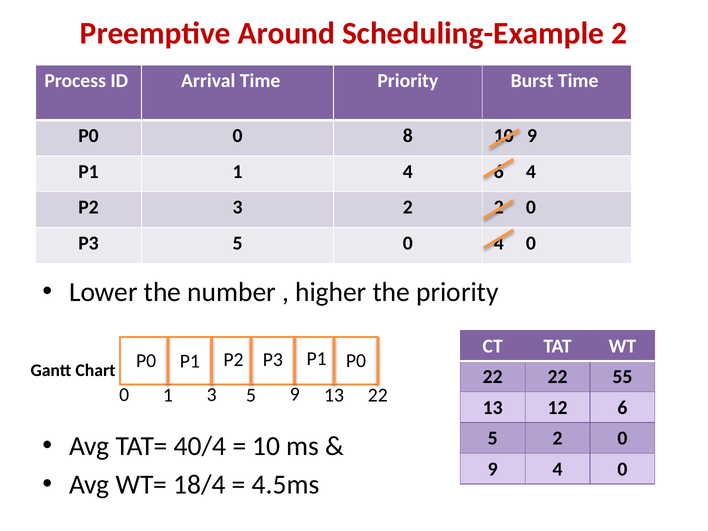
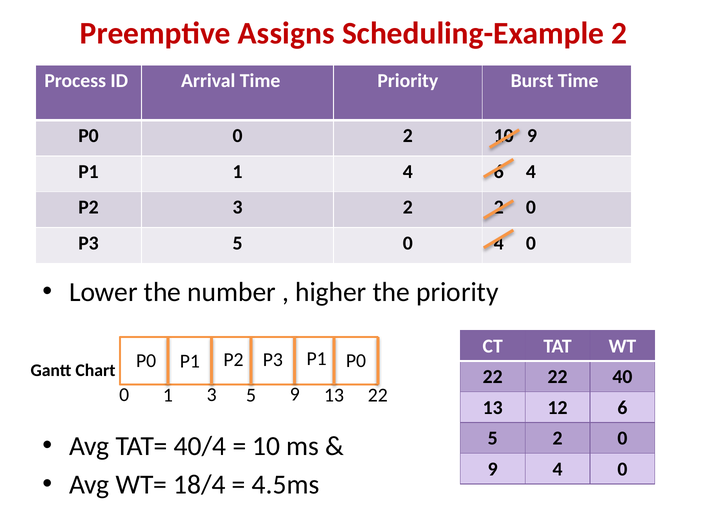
Around: Around -> Assigns (286, 33)
0 8: 8 -> 2 (408, 136)
55: 55 -> 40 (622, 377)
